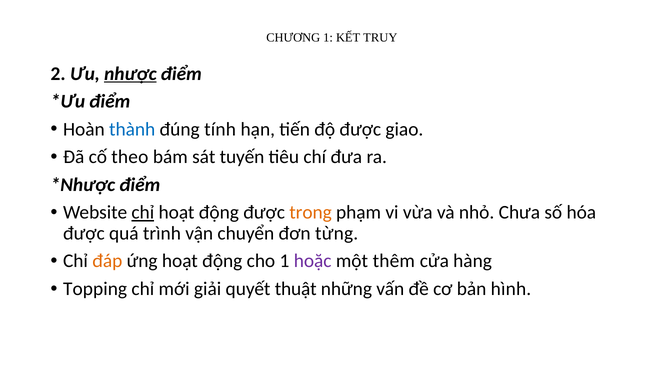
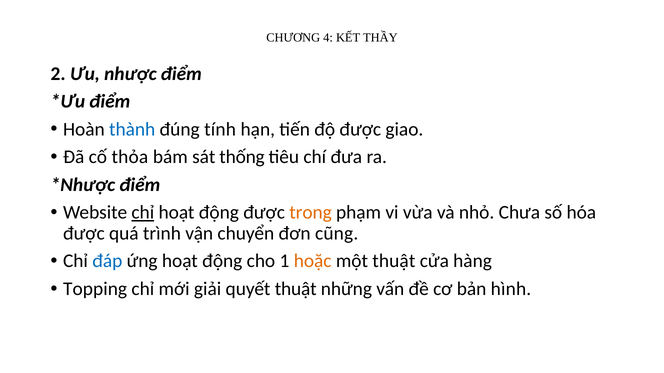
CHƯƠNG 1: 1 -> 4 (328, 38)
TRUY: TRUY -> THẦY (380, 38)
nhược underline: present -> none (130, 74)
theo: theo -> thỏa (130, 157)
tuyến: tuyến -> thống (242, 157)
từng: từng -> cũng (337, 234)
đáp colour: orange -> blue (107, 261)
hoặc colour: purple -> orange (313, 261)
một thêm: thêm -> thuật (394, 261)
